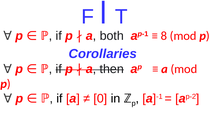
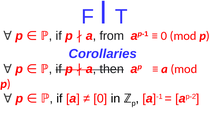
both: both -> from (112, 36)
8: 8 -> 0 (164, 36)
